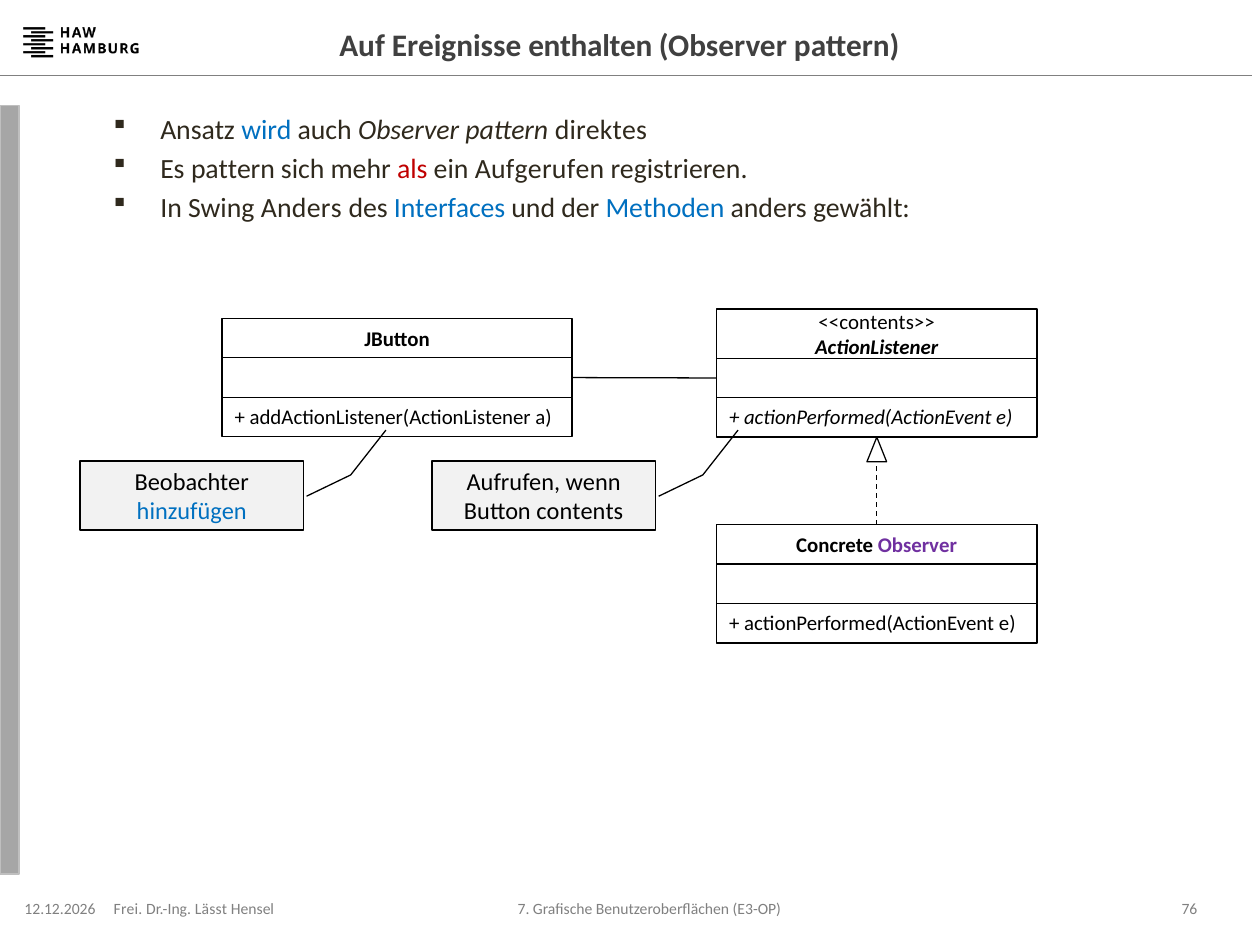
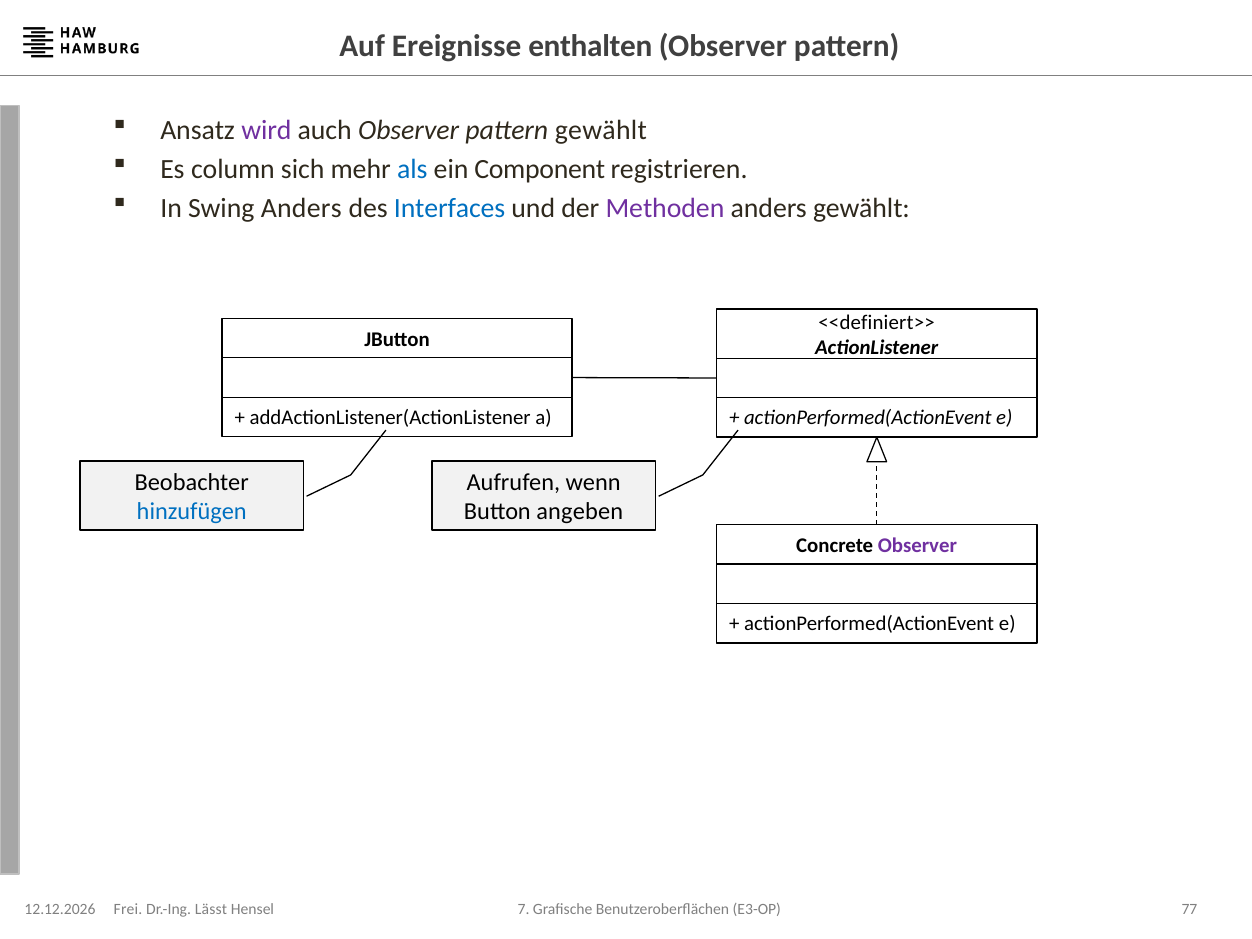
wird colour: blue -> purple (266, 130)
pattern direktes: direktes -> gewählt (601, 130)
Es pattern: pattern -> column (233, 169)
als colour: red -> blue (412, 169)
Aufgerufen: Aufgerufen -> Component (540, 169)
Methoden colour: blue -> purple (665, 208)
<<contents>>: <<contents>> -> <<definiert>> (877, 323)
contents: contents -> angeben (580, 512)
76: 76 -> 77 (1189, 909)
